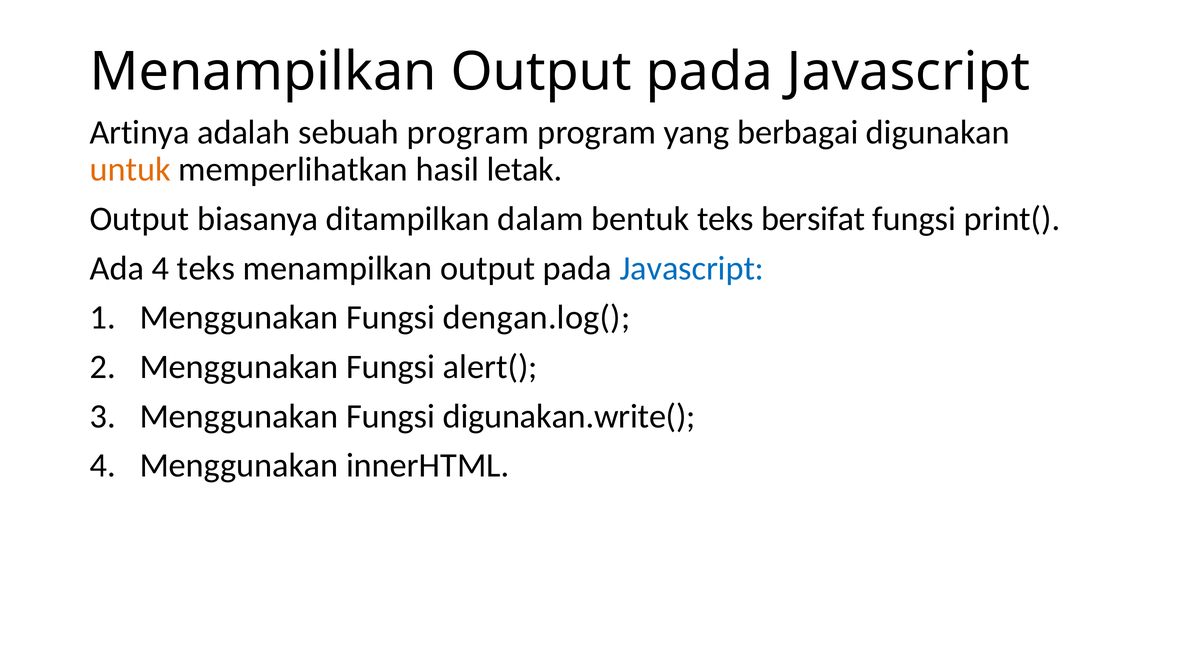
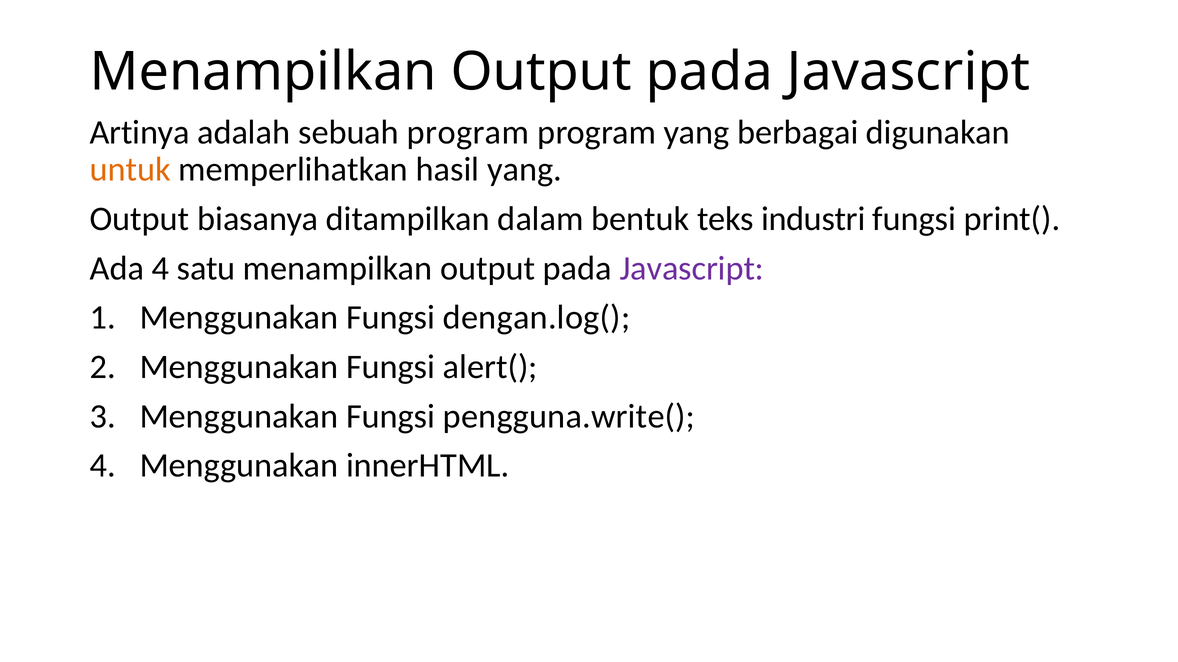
hasil letak: letak -> yang (524, 170)
bersifat: bersifat -> industri (813, 219)
4 teks: teks -> satu (206, 268)
Javascript colour: blue -> purple (692, 268)
digunakan.write(: digunakan.write( -> pengguna.write( (569, 417)
